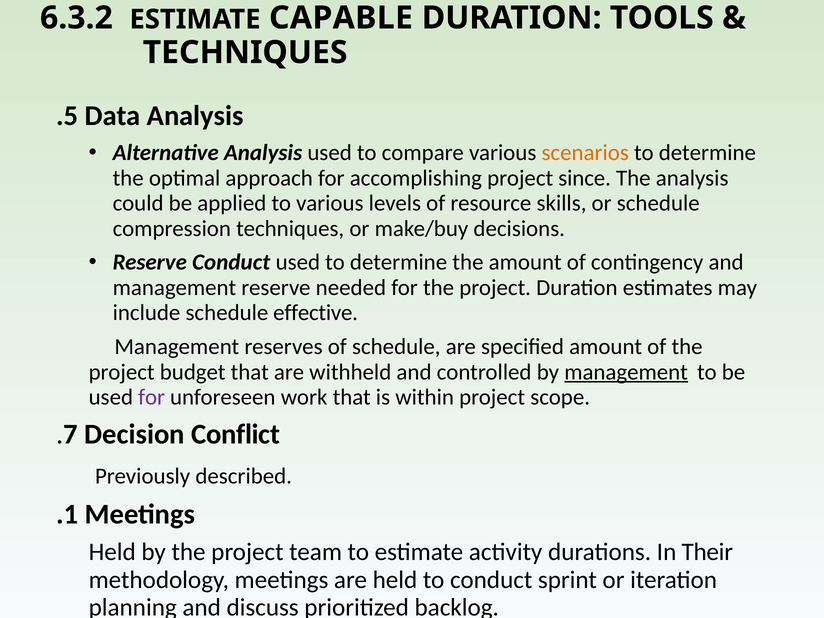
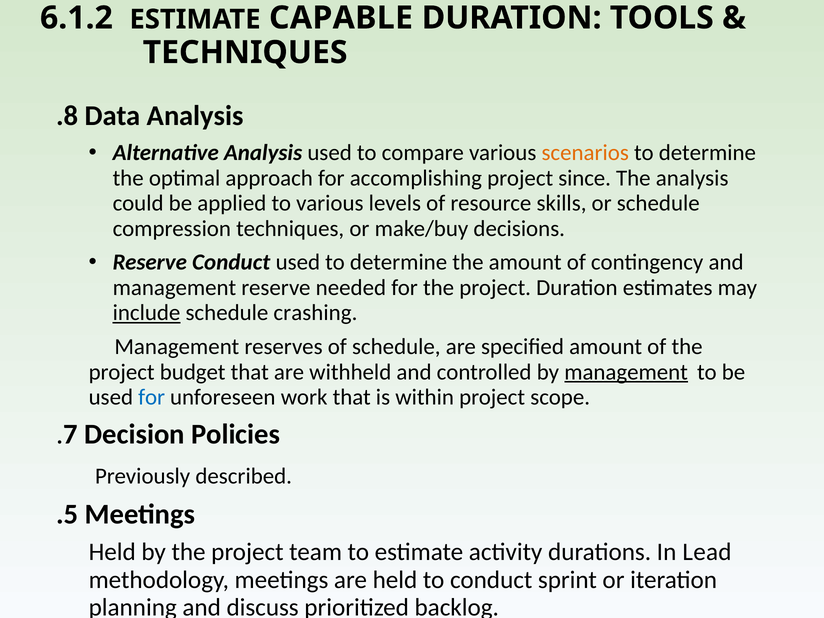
6.3.2: 6.3.2 -> 6.1.2 (76, 18)
.5: .5 -> .8 (67, 116)
include underline: none -> present (147, 313)
effective: effective -> crashing (315, 313)
for colour: purple -> blue (152, 397)
Conflict: Conflict -> Policies (236, 434)
.1: .1 -> .5 (67, 514)
Their: Their -> Lead (707, 552)
